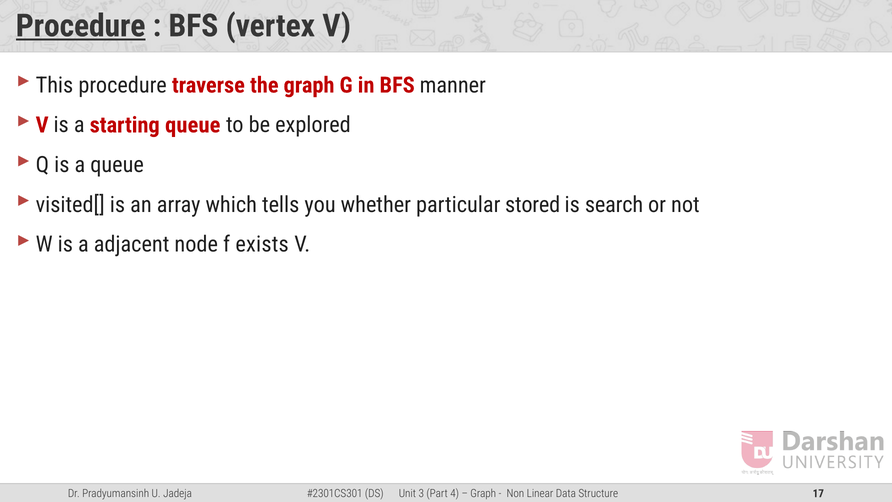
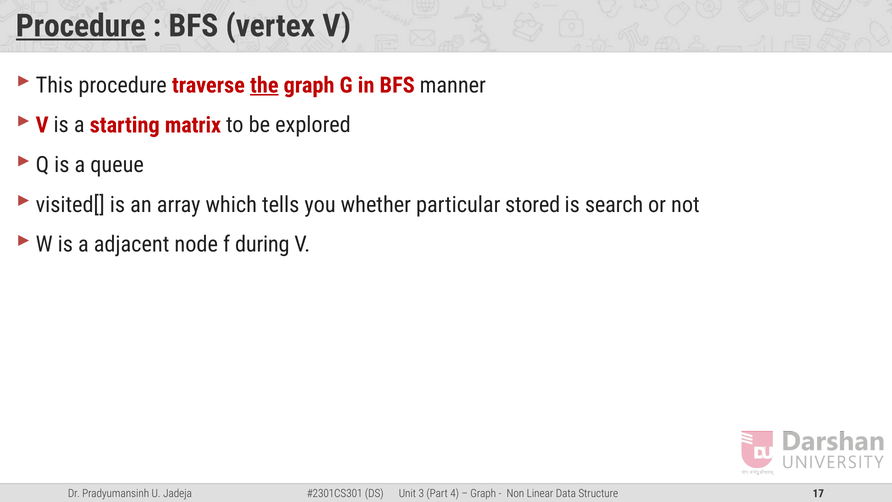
the underline: none -> present (264, 85)
starting queue: queue -> matrix (193, 125)
exists: exists -> during (262, 244)
